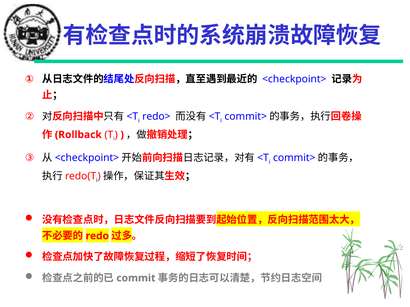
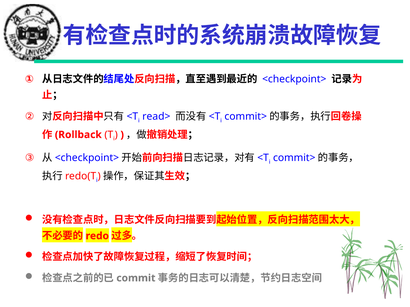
redo>: redo> -> read> (156, 117)
